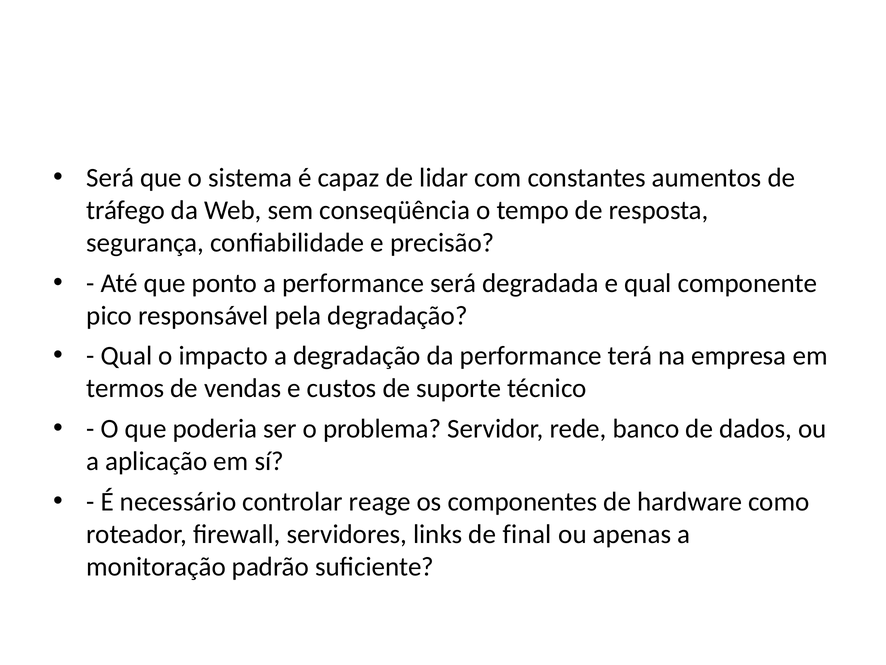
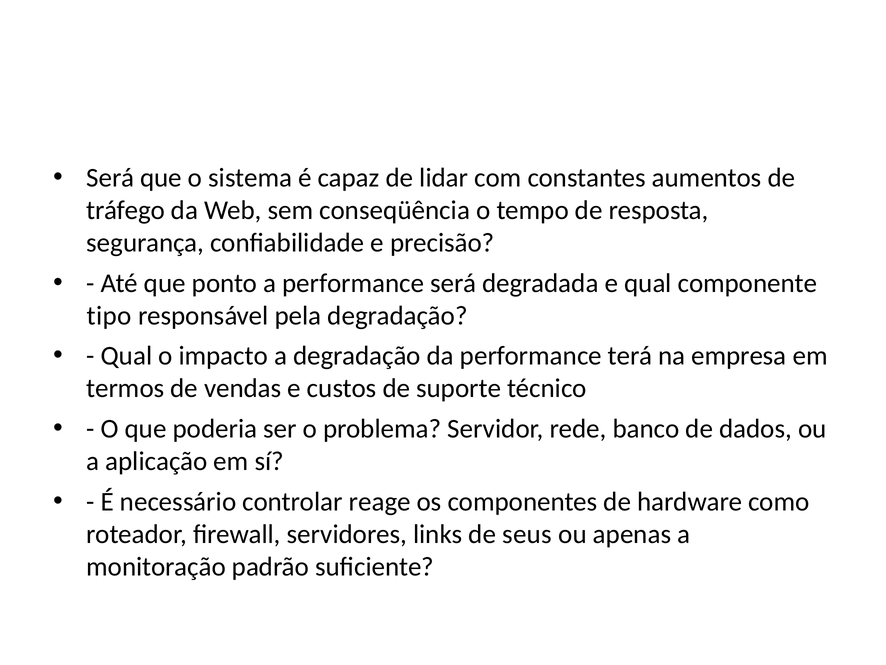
pico: pico -> tipo (109, 315)
final: final -> seus (527, 534)
